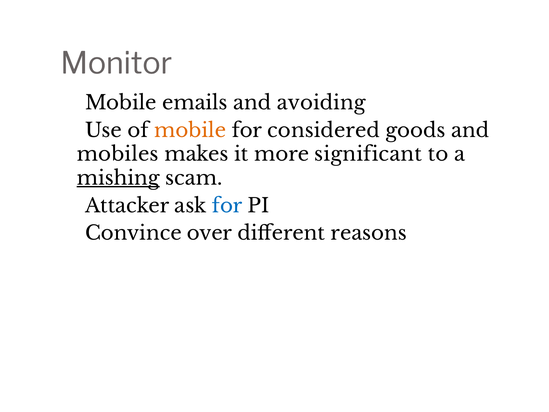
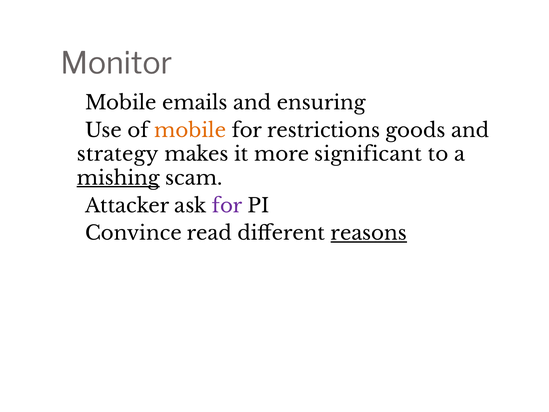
avoiding: avoiding -> ensuring (321, 103)
considered: considered -> restrictions (324, 131)
mobiles: mobiles -> strategy (118, 154)
for colour: blue -> purple (227, 206)
over: over -> read (209, 233)
reasons underline: none -> present (369, 233)
